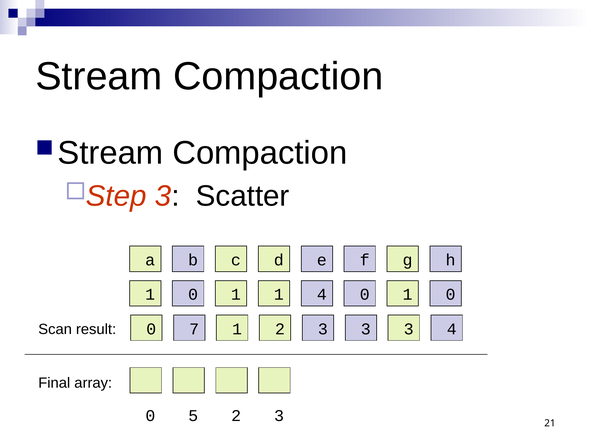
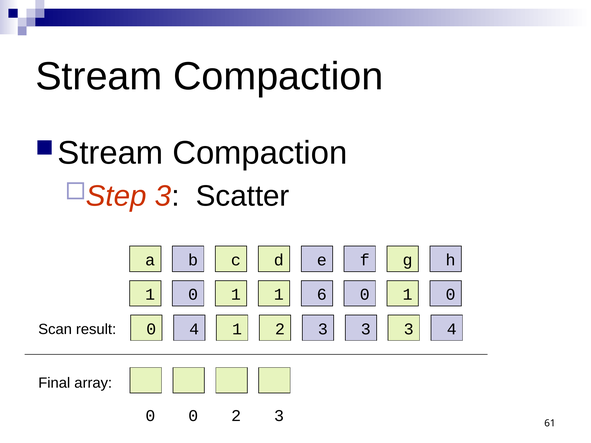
1 4: 4 -> 6 (322, 295)
0 7: 7 -> 4 (194, 329)
5: 5 -> 0 (193, 416)
21: 21 -> 61 (550, 424)
